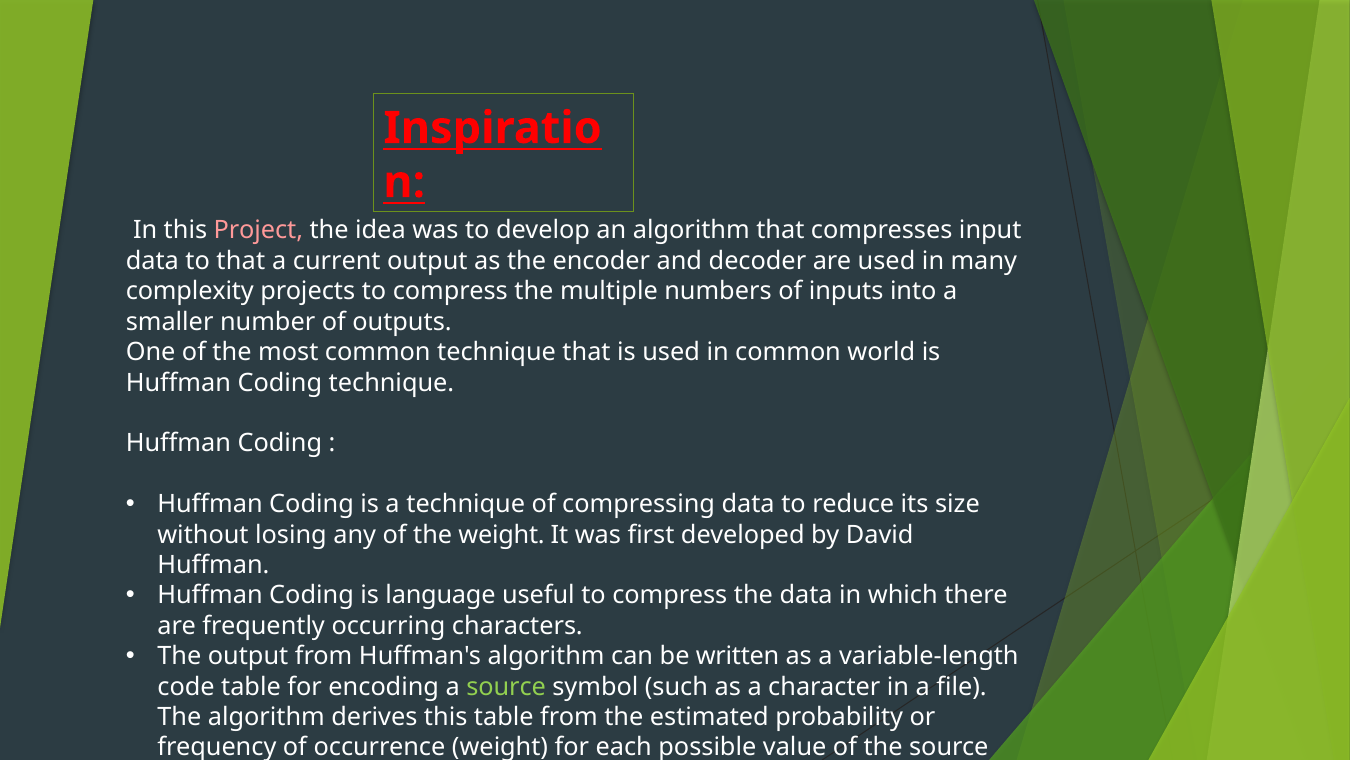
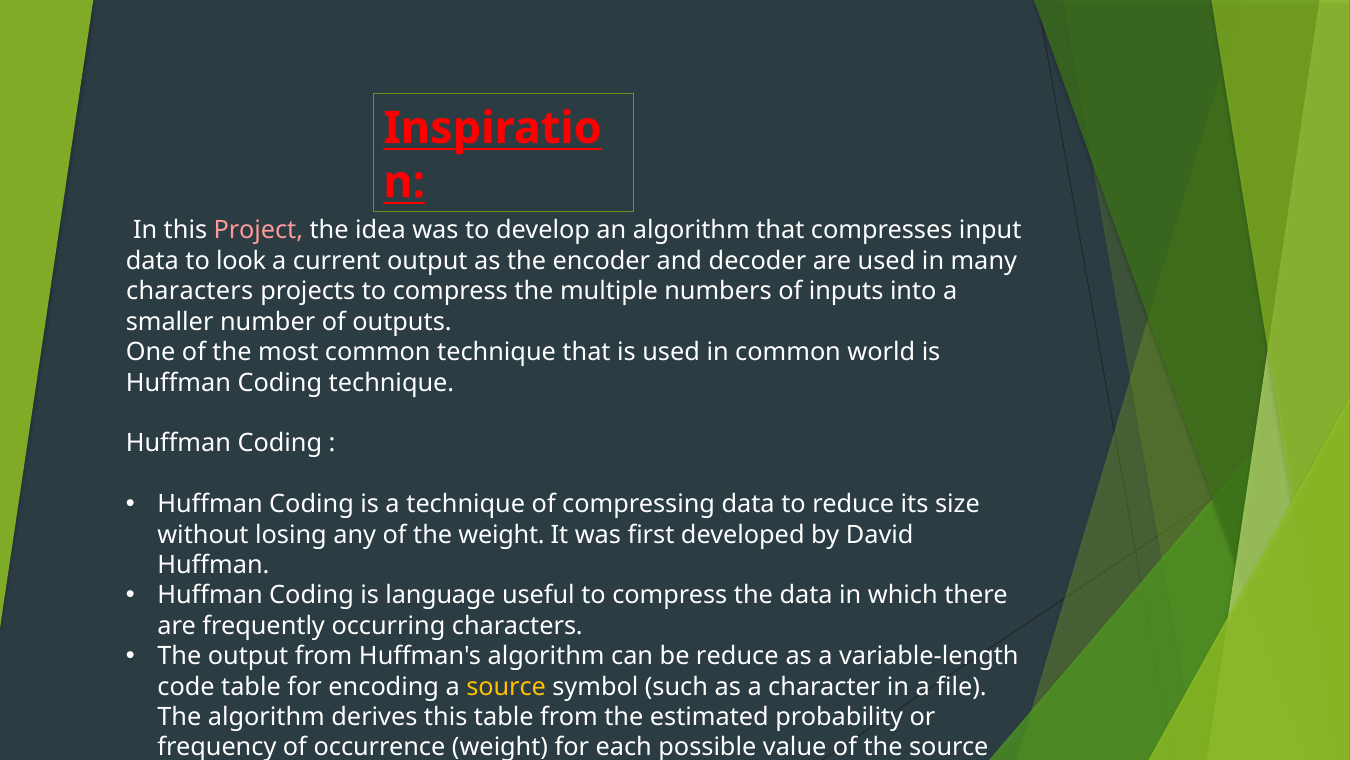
to that: that -> look (241, 261)
complexity: complexity -> characters (190, 291)
be written: written -> reduce (737, 656)
source colour: light green -> yellow (506, 686)
